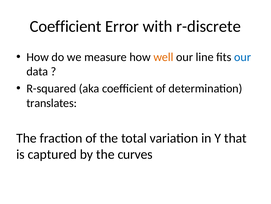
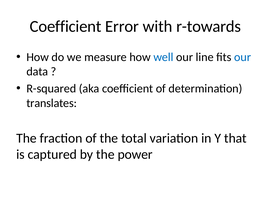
r-discrete: r-discrete -> r-towards (209, 26)
well colour: orange -> blue (163, 57)
curves: curves -> power (135, 154)
